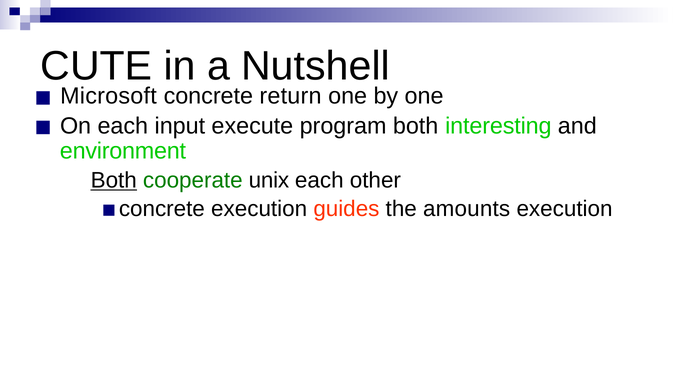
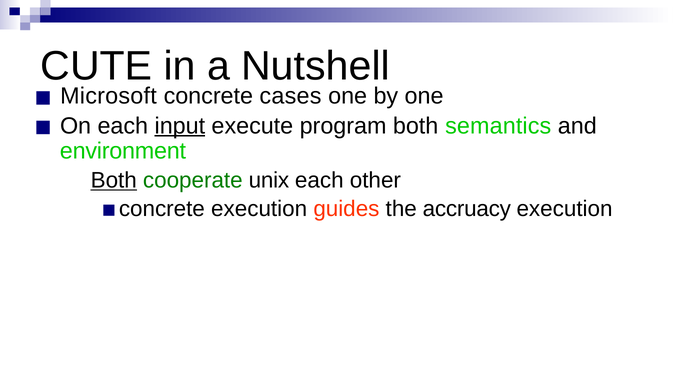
return: return -> cases (290, 96)
input underline: none -> present (180, 126)
interesting: interesting -> semantics (498, 126)
amounts: amounts -> accruacy (467, 209)
